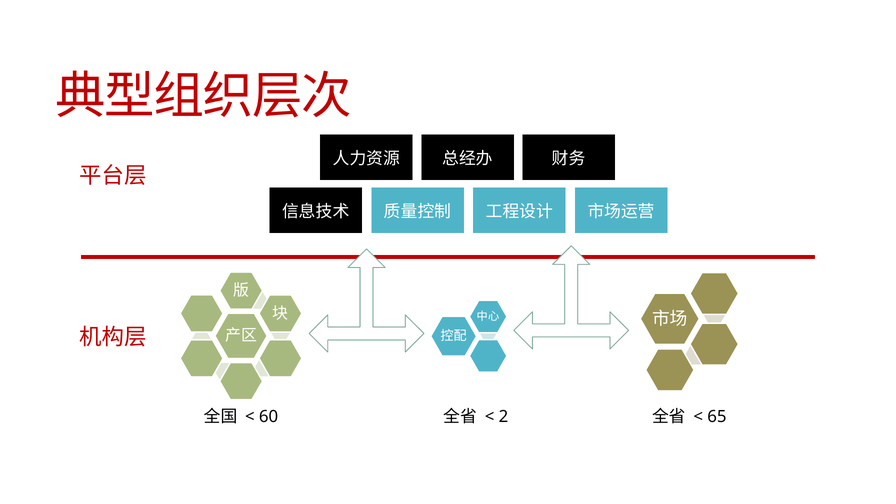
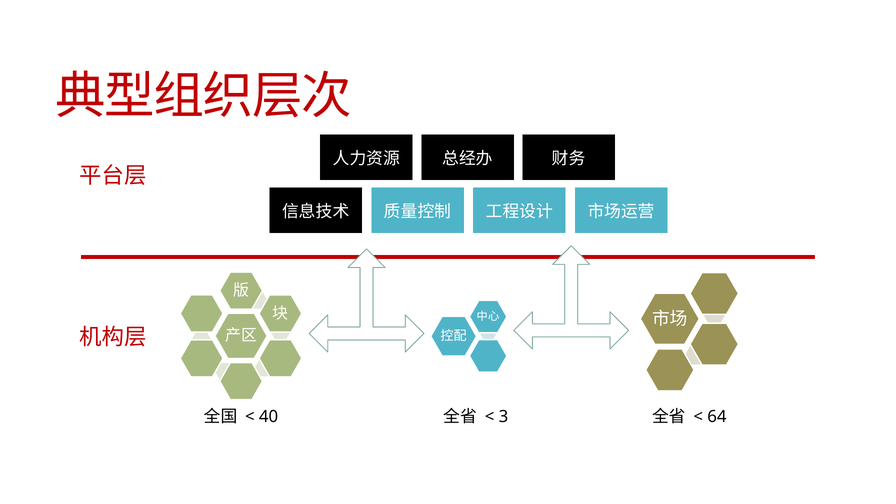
60: 60 -> 40 (269, 417)
2: 2 -> 3 (504, 417)
65: 65 -> 64 (717, 417)
